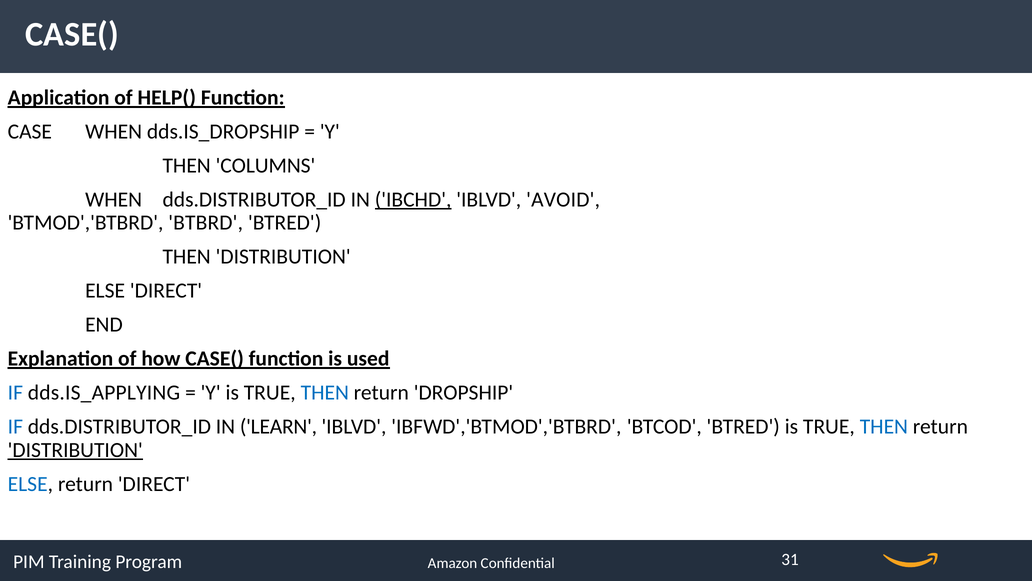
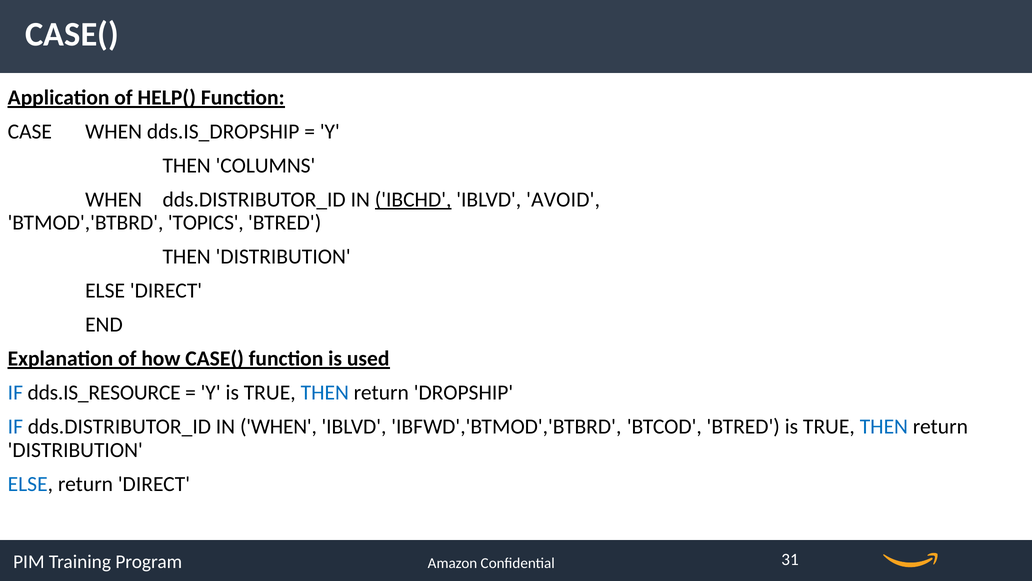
BTBRD: BTBRD -> TOPICS (206, 223)
dds.IS_APPLYING: dds.IS_APPLYING -> dds.IS_RESOURCE (104, 392)
IN LEARN: LEARN -> WHEN (278, 426)
DISTRIBUTION underline: present -> none (75, 450)
